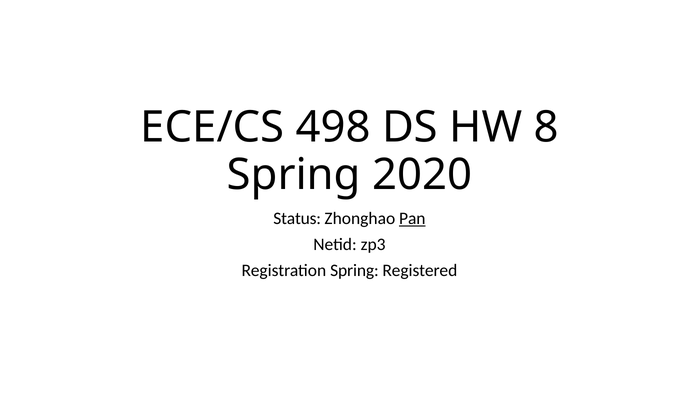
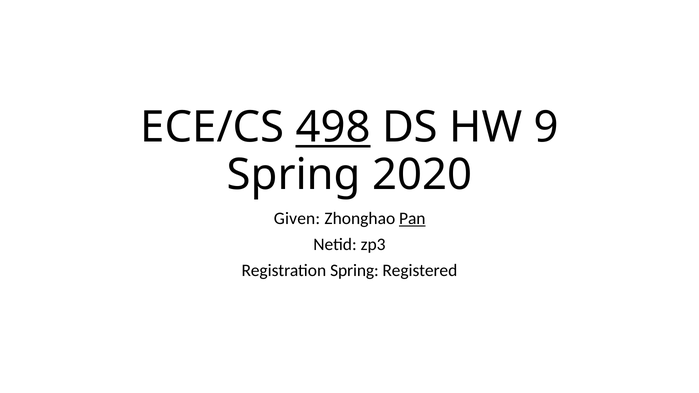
498 underline: none -> present (333, 128)
8: 8 -> 9 (546, 128)
Status: Status -> Given (297, 218)
